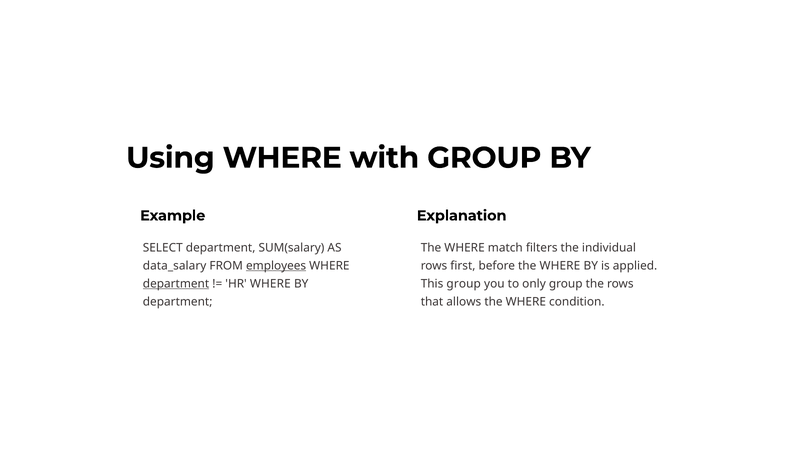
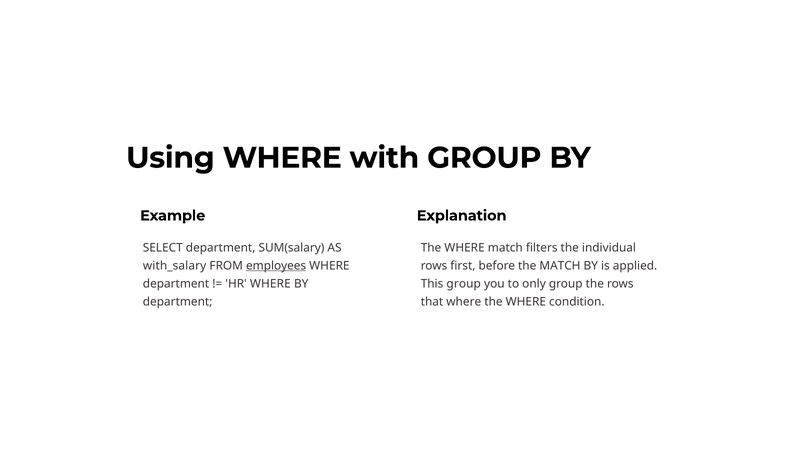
data_salary: data_salary -> with_salary (175, 265)
before the WHERE: WHERE -> MATCH (560, 265)
department underline: present -> none (176, 284)
that allows: allows -> where (464, 302)
